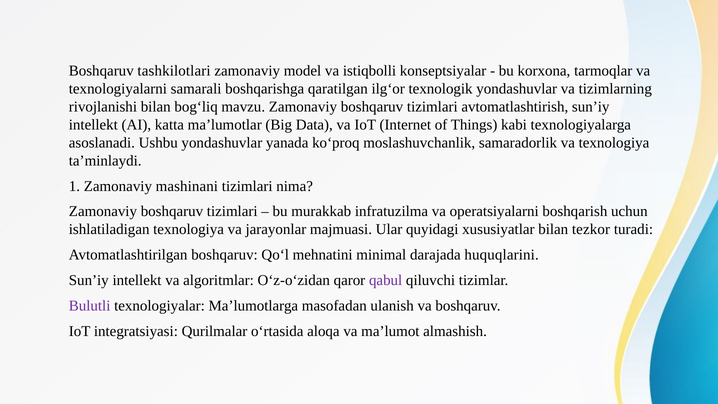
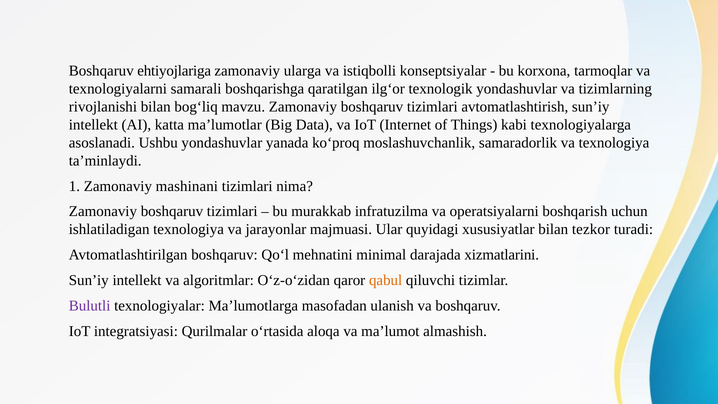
tashkilotlari: tashkilotlari -> ehtiyojlariga (174, 71)
model: model -> ularga (303, 71)
huquqlarini: huquqlarini -> xizmatlarini (502, 255)
qabul colour: purple -> orange (386, 280)
